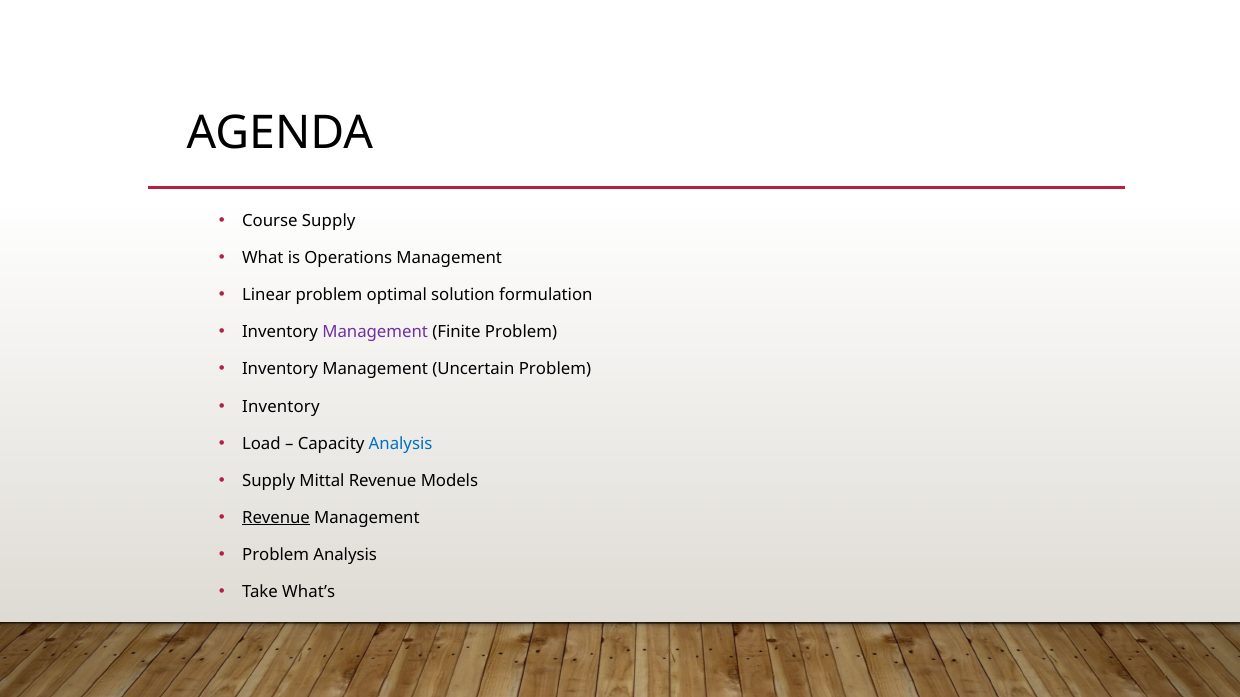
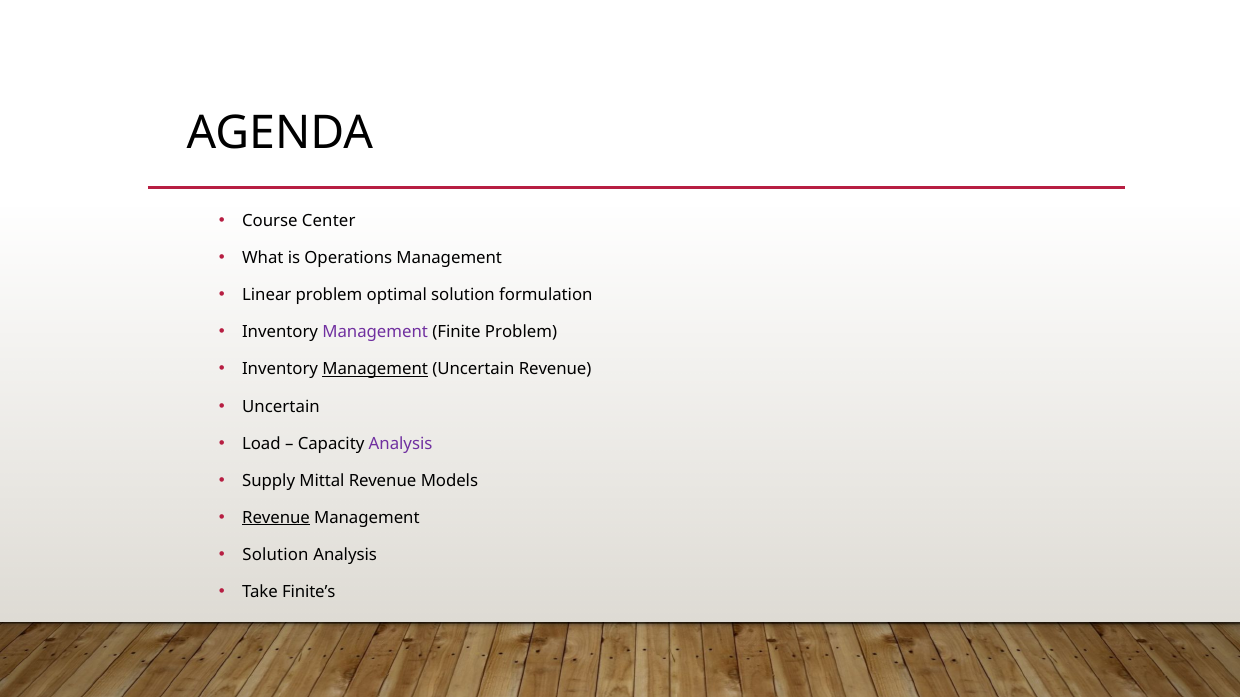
Course Supply: Supply -> Center (329, 221)
Management underline: none -> present (375, 370)
Uncertain Problem: Problem -> Revenue (555, 370)
Inventory: Inventory -> Uncertain (281, 407)
Analysis colour: blue -> purple (401, 444)
Problem: Problem -> Solution (275, 555)
What’s: What’s -> Finite’s (309, 592)
